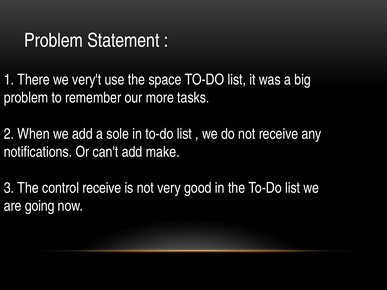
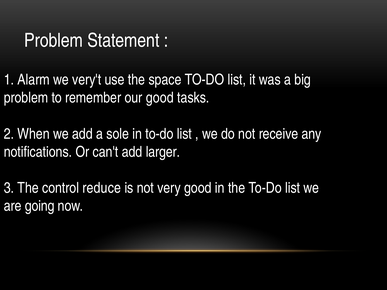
There: There -> Alarm (34, 80)
our more: more -> good (160, 98)
make: make -> larger (163, 152)
control receive: receive -> reduce (102, 188)
